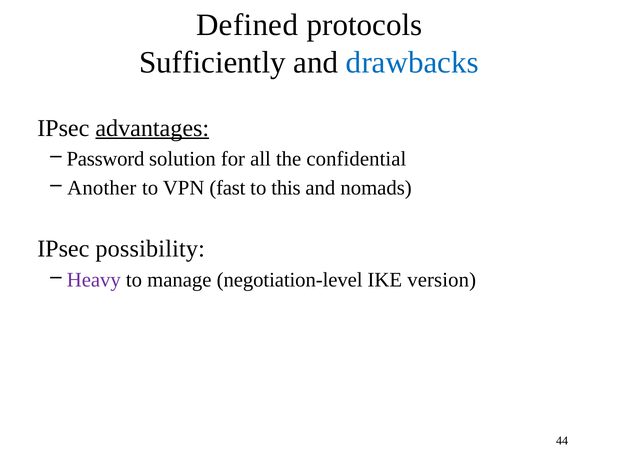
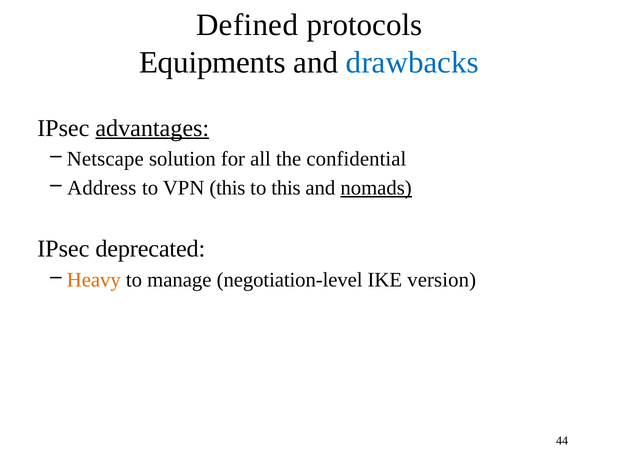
Sufficiently: Sufficiently -> Equipments (213, 62)
Password: Password -> Netscape (105, 159)
Another: Another -> Address (102, 188)
VPN fast: fast -> this (227, 188)
nomads underline: none -> present (376, 188)
possibility: possibility -> deprecated (150, 249)
Heavy colour: purple -> orange (94, 280)
